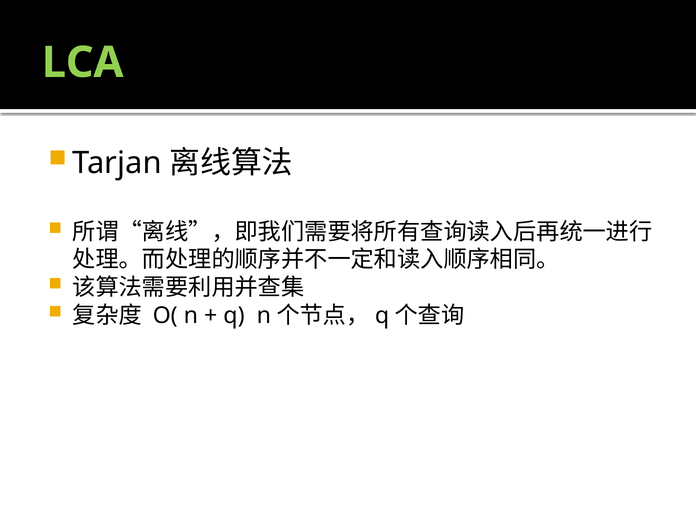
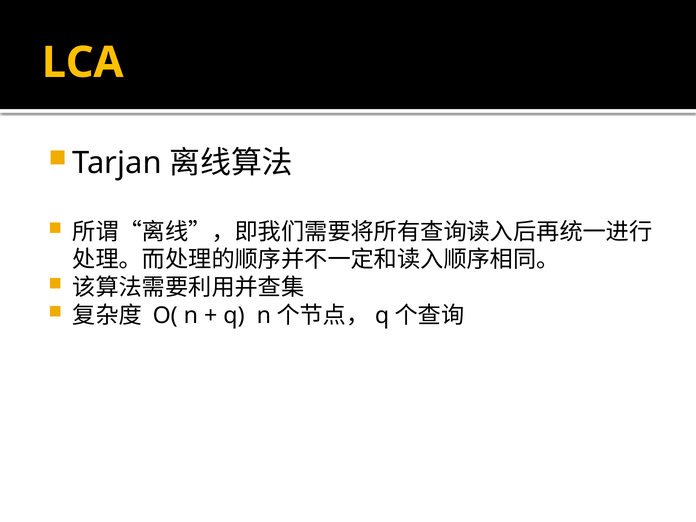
LCA colour: light green -> yellow (83, 63)
